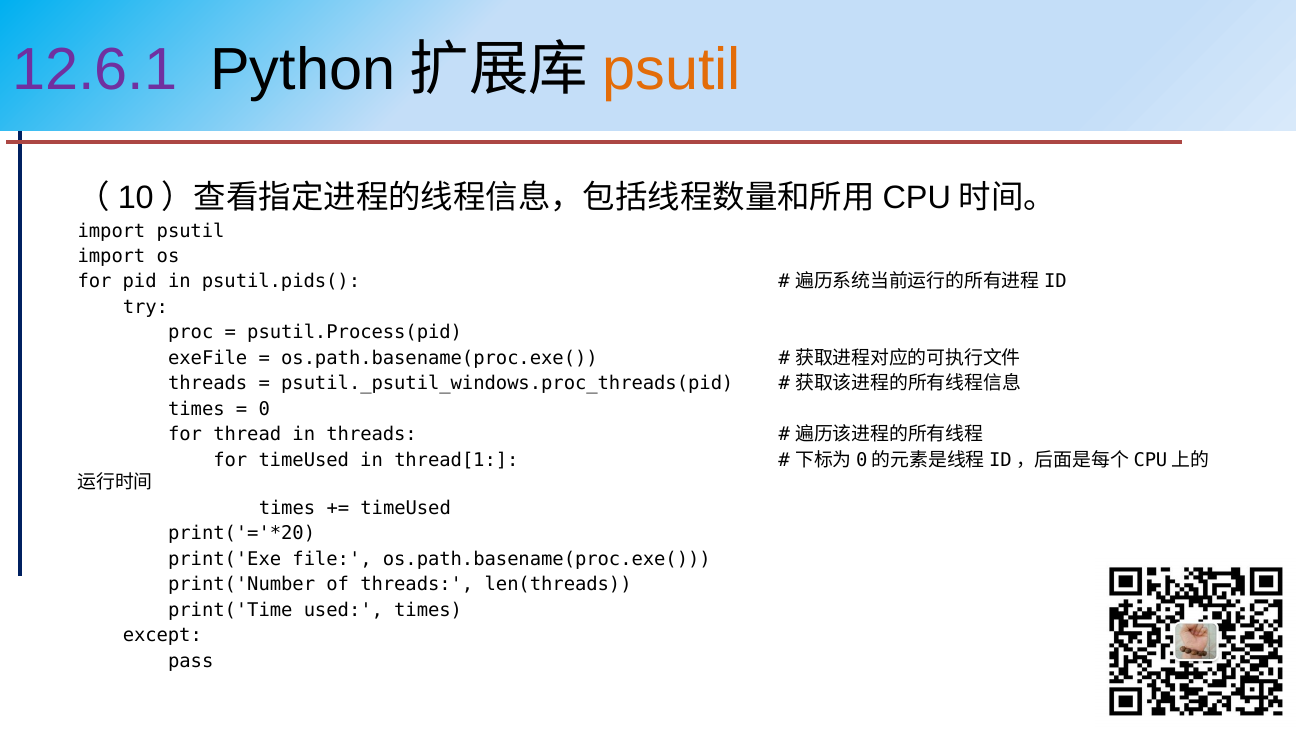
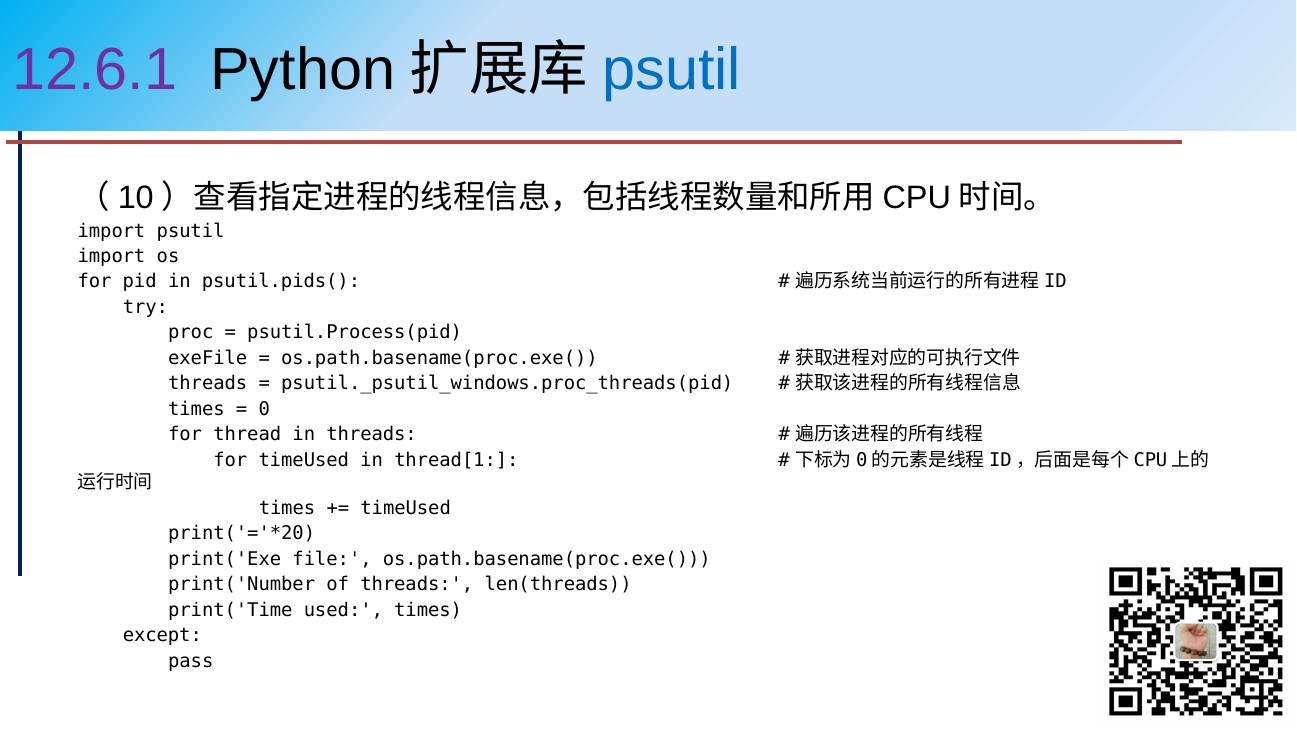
psutil colour: orange -> blue (672, 70)
